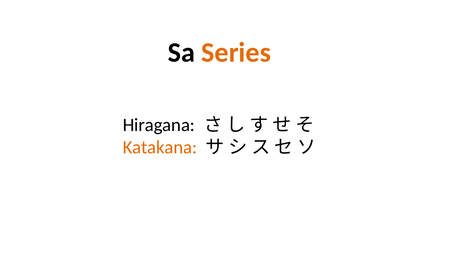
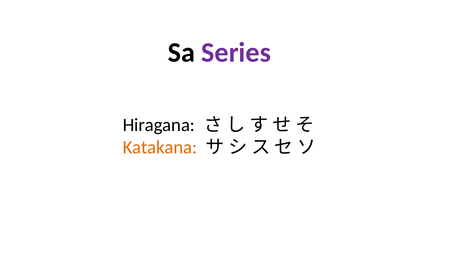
Series colour: orange -> purple (236, 53)
